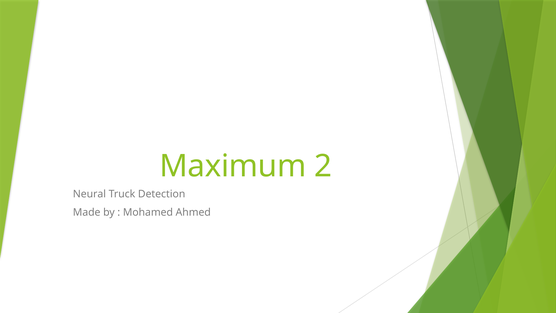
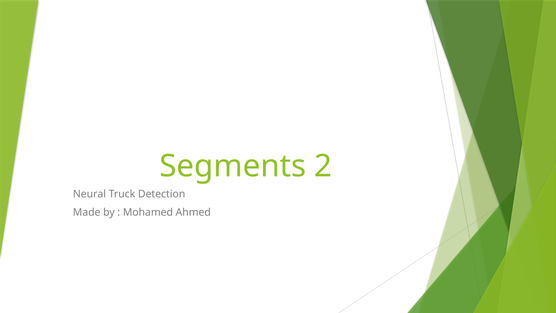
Maximum: Maximum -> Segments (233, 166)
